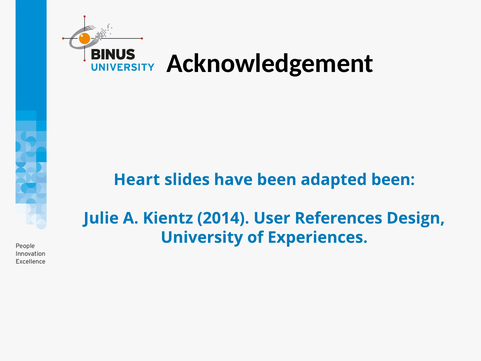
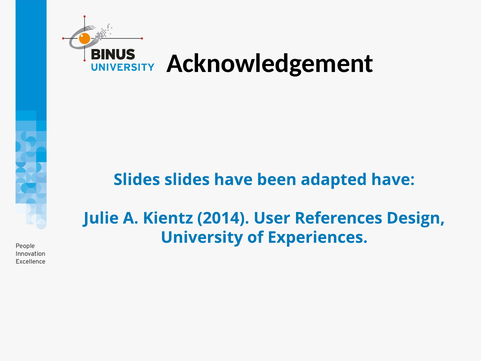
Heart: Heart -> Slides (137, 180)
adapted been: been -> have (393, 180)
